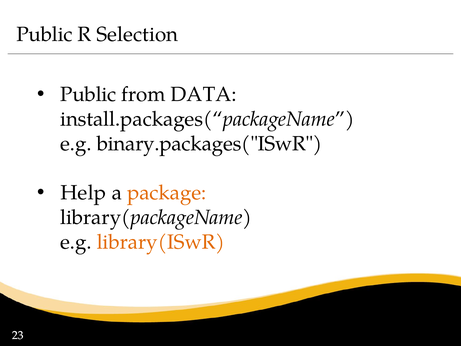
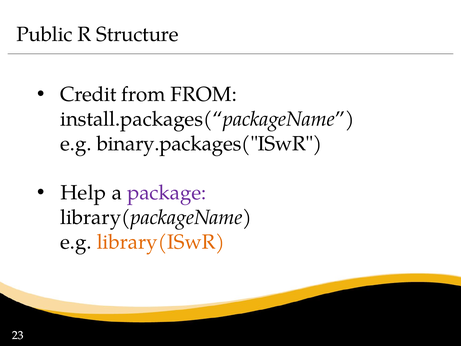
Selection: Selection -> Structure (137, 34)
Public: Public -> Credit (88, 94)
from DATA: DATA -> FROM (204, 94)
package colour: orange -> purple (167, 193)
